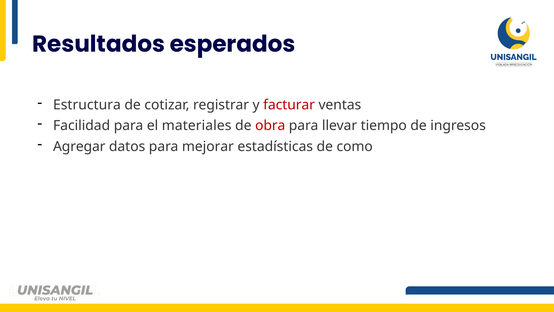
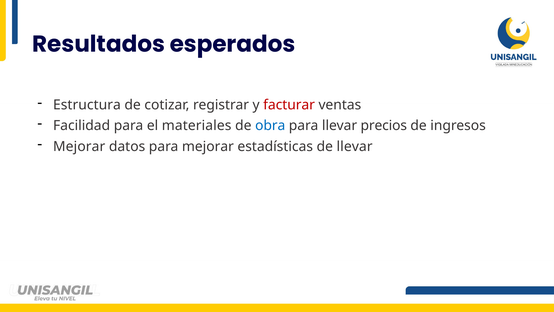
obra colour: red -> blue (270, 126)
tiempo: tiempo -> precios (384, 126)
Agregar: Agregar -> Mejorar (79, 146)
de como: como -> llevar (355, 146)
